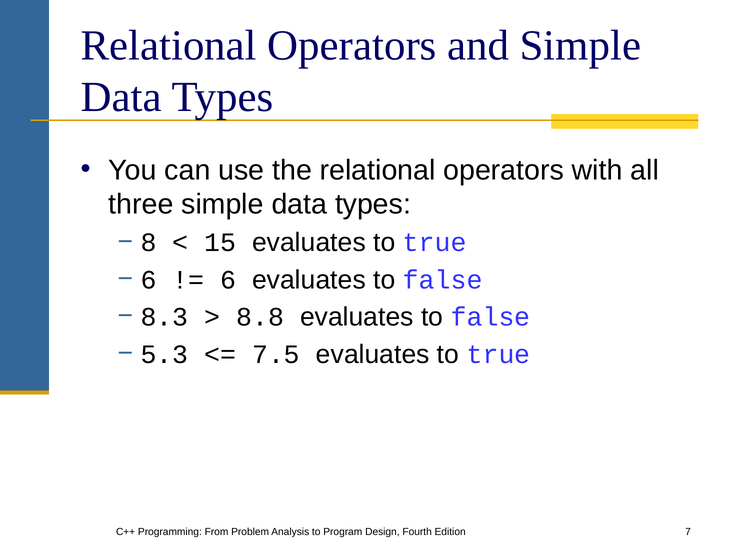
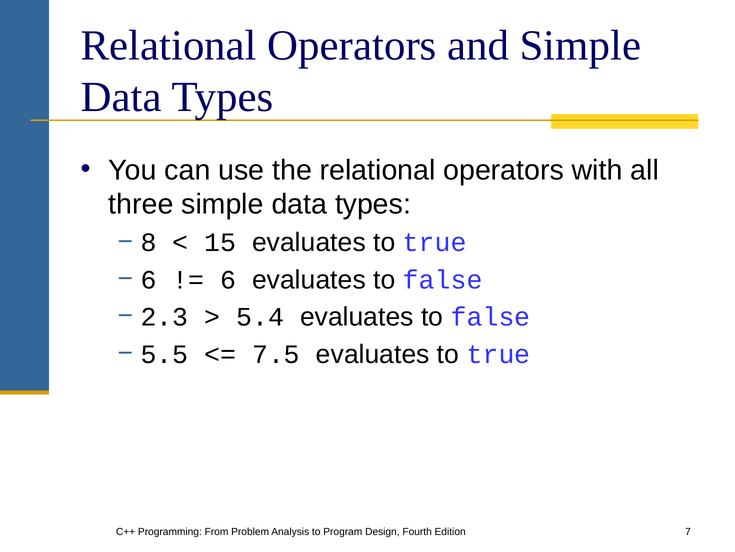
8.3: 8.3 -> 2.3 (164, 317)
8.8: 8.8 -> 5.4 (260, 317)
5.3: 5.3 -> 5.5 (164, 354)
